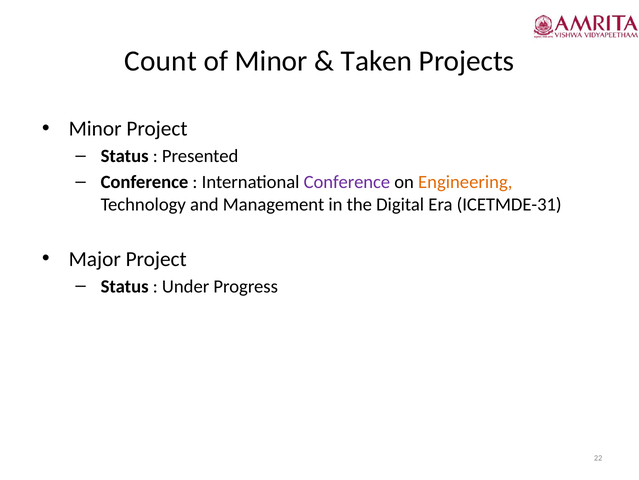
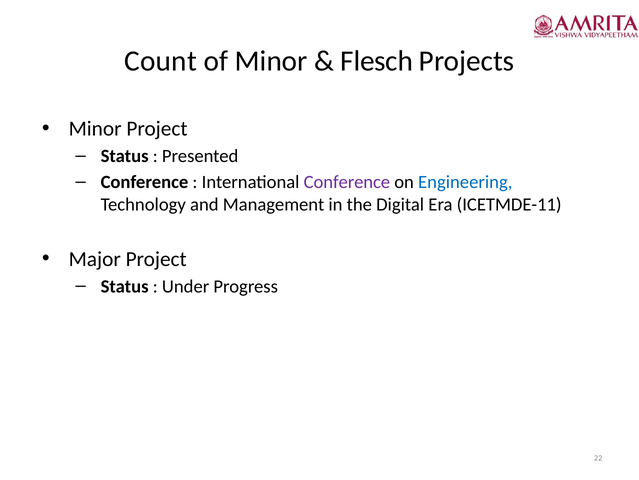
Taken: Taken -> Flesch (377, 61)
Engineering colour: orange -> blue (465, 182)
ICETMDE-31: ICETMDE-31 -> ICETMDE-11 (509, 204)
